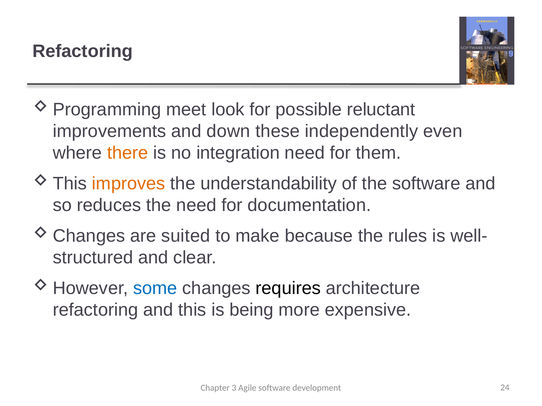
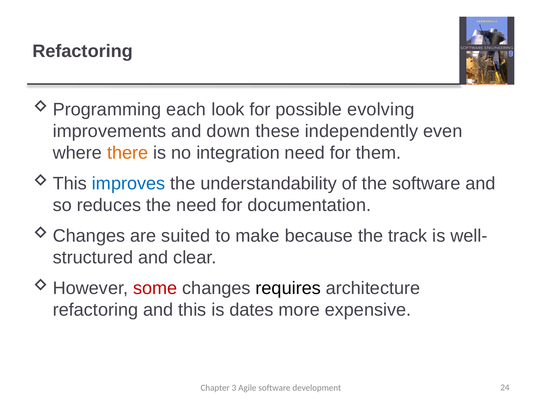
meet: meet -> each (186, 110)
reluctant: reluctant -> evolving (381, 110)
improves colour: orange -> blue (129, 184)
rules: rules -> track (408, 236)
some colour: blue -> red (155, 289)
being: being -> dates (252, 310)
